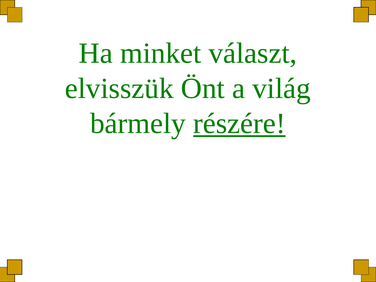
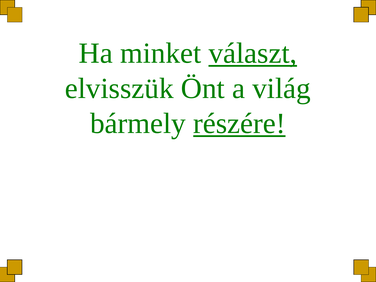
választ underline: none -> present (253, 53)
